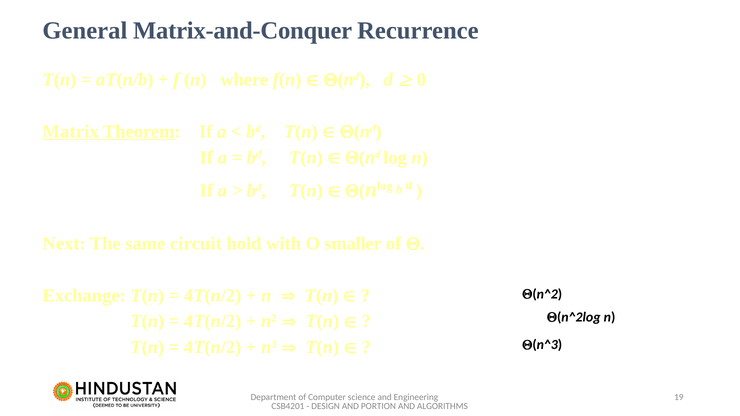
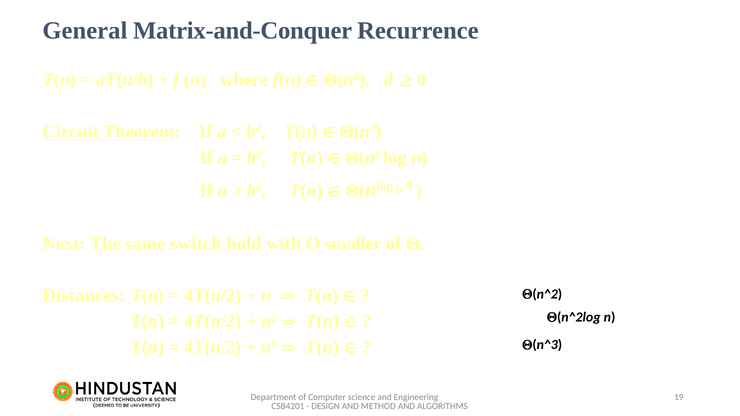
Matrix: Matrix -> Circuit (71, 132)
circuit: circuit -> switch (196, 244)
Exchange: Exchange -> Distances (84, 296)
PORTION: PORTION -> METHOD (378, 407)
